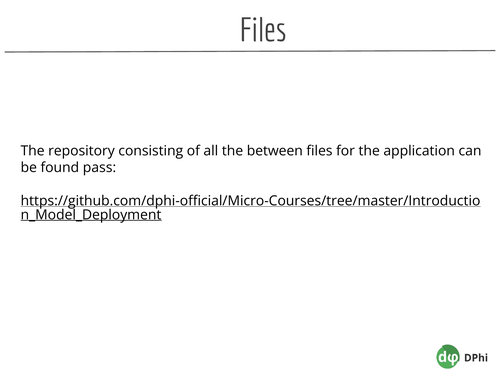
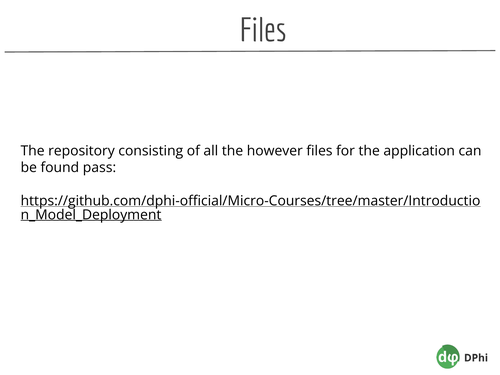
between: between -> however (275, 151)
